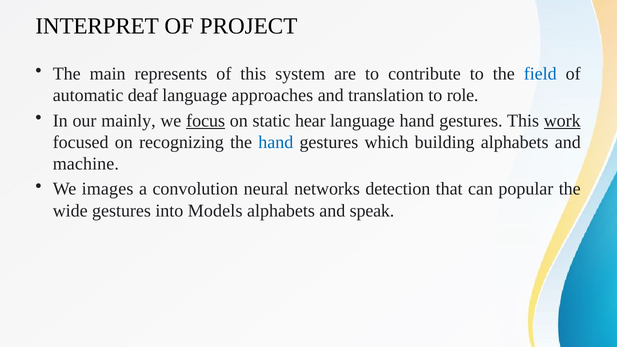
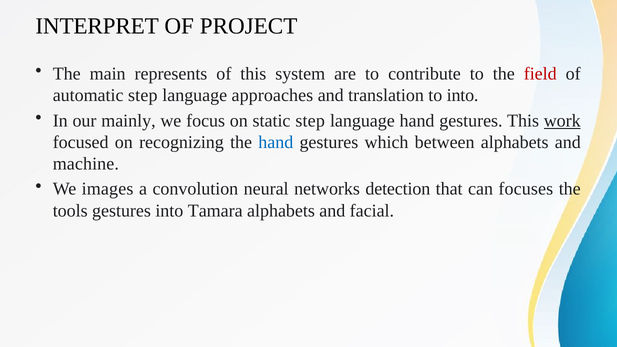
field colour: blue -> red (540, 74)
automatic deaf: deaf -> step (143, 95)
to role: role -> into (463, 95)
focus underline: present -> none (206, 121)
static hear: hear -> step (310, 121)
building: building -> between (445, 142)
popular: popular -> focuses (526, 189)
wide: wide -> tools (70, 211)
Models: Models -> Tamara (215, 211)
speak: speak -> facial (372, 211)
